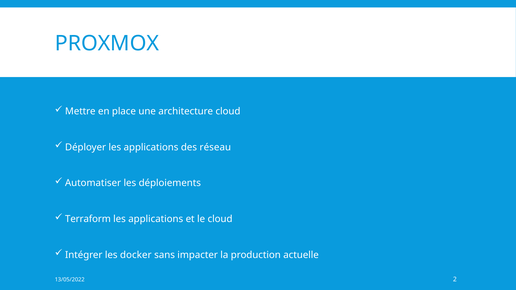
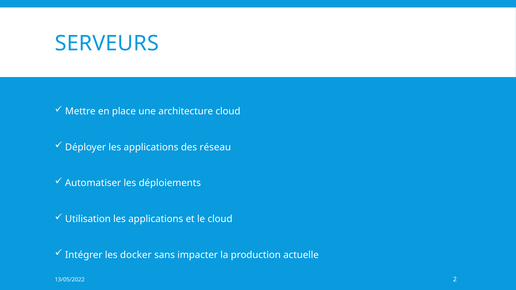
PROXMOX: PROXMOX -> SERVEURS (107, 43)
Terraform: Terraform -> Utilisation (88, 219)
